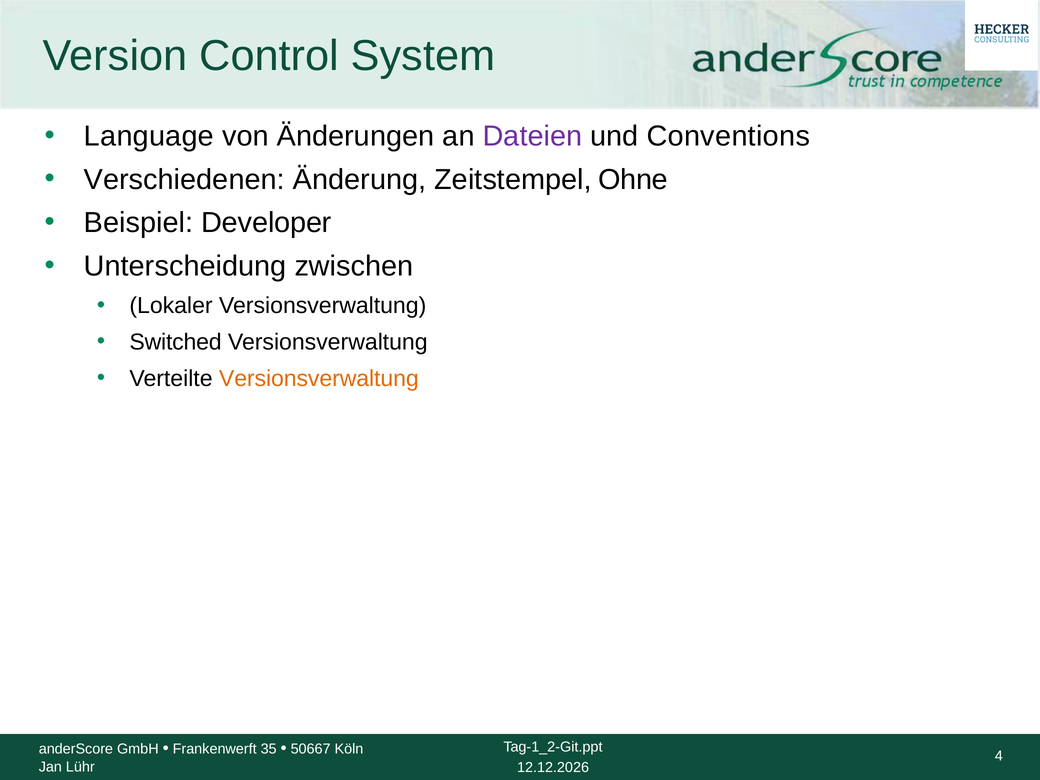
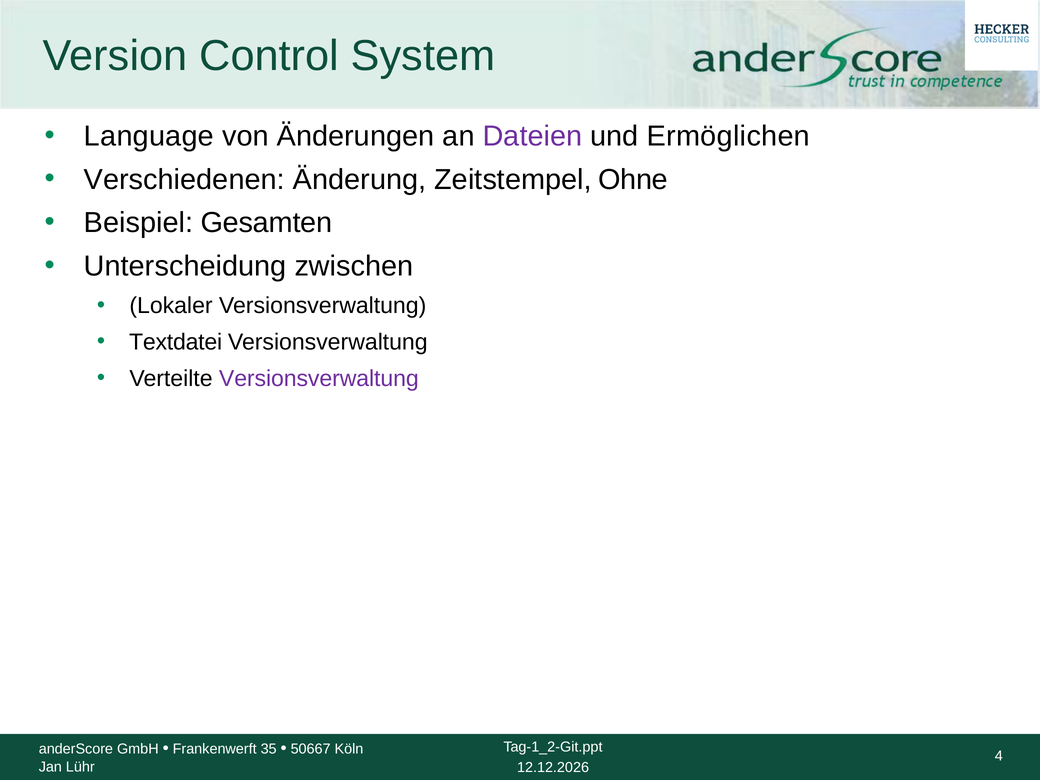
Conventions: Conventions -> Ermöglichen (728, 136)
Developer: Developer -> Gesamten (266, 223)
Switched: Switched -> Textdatei (176, 342)
Versionsverwaltung colour: orange -> purple (319, 379)
